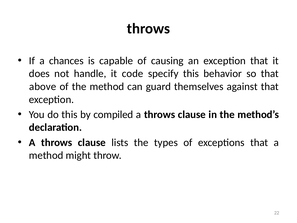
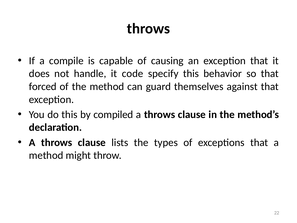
chances: chances -> compile (66, 61)
above: above -> forced (43, 86)
